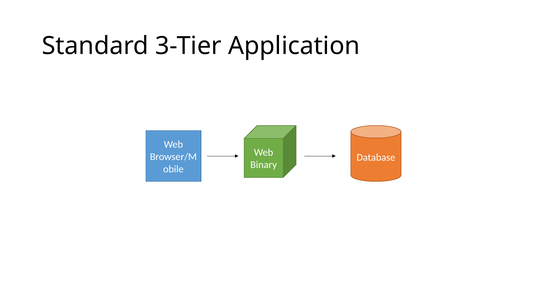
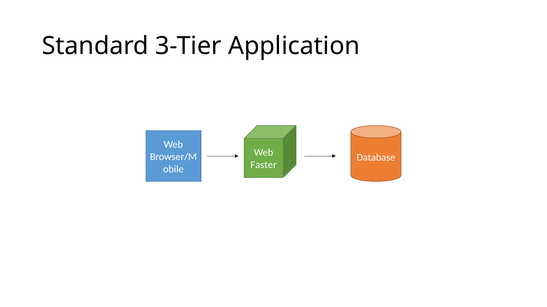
Binary: Binary -> Faster (264, 165)
